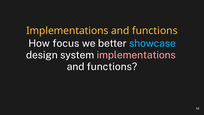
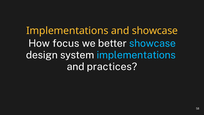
functions: functions -> showcase (155, 31)
implementations colour: pink -> light blue (136, 55)
functions: functions -> practices (112, 67)
